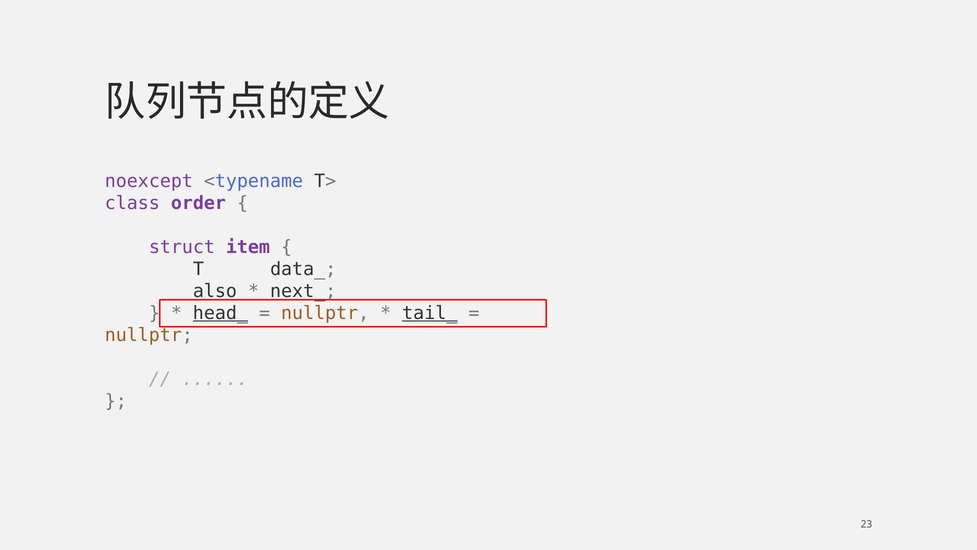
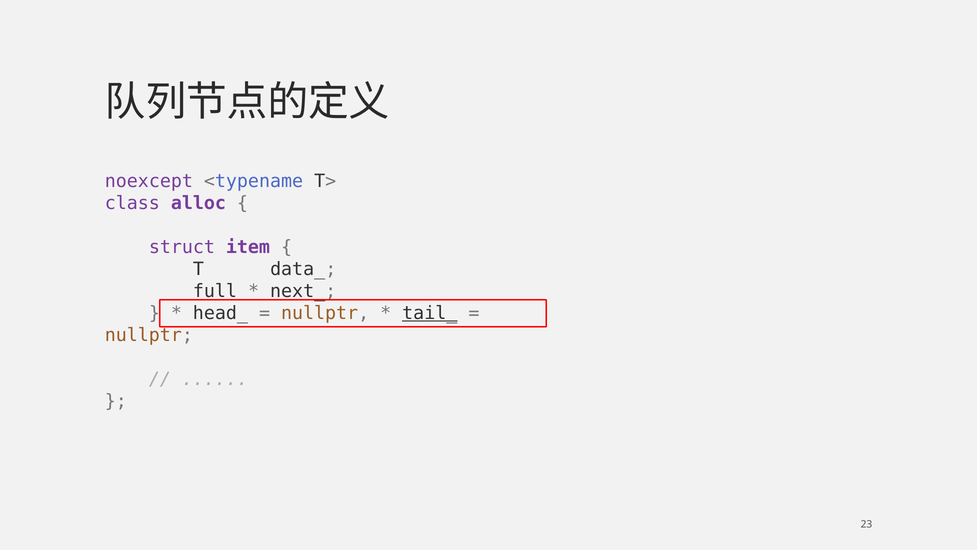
order: order -> alloc (198, 203)
also: also -> full (215, 291)
head_ underline: present -> none (220, 313)
